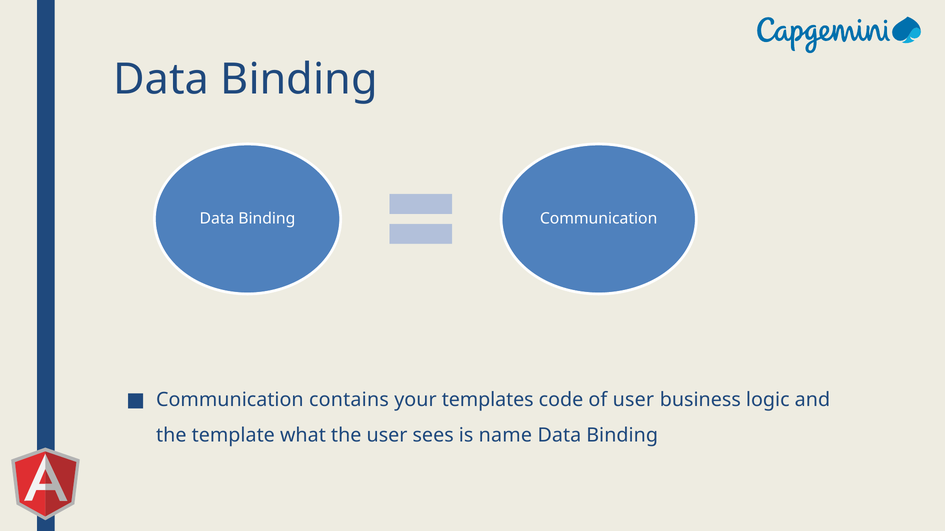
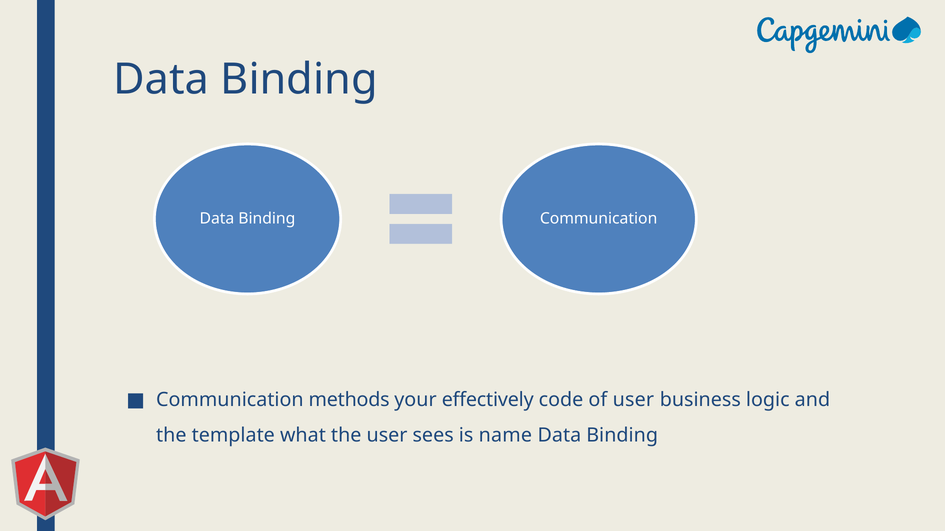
contains: contains -> methods (349, 400)
templates: templates -> effectively (488, 400)
